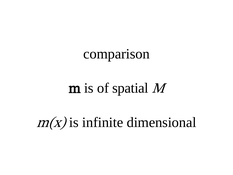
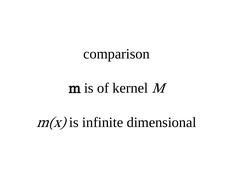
spatial: spatial -> kernel (130, 88)
